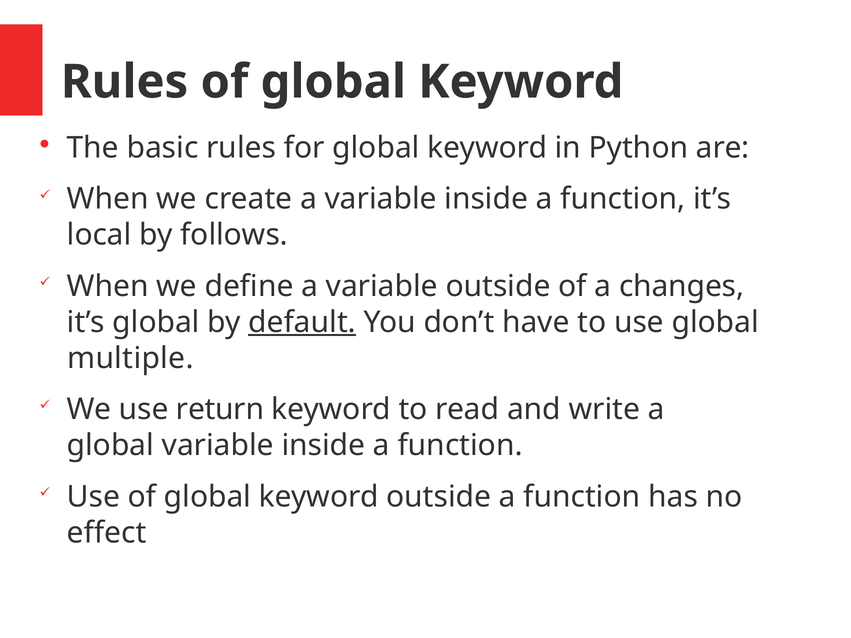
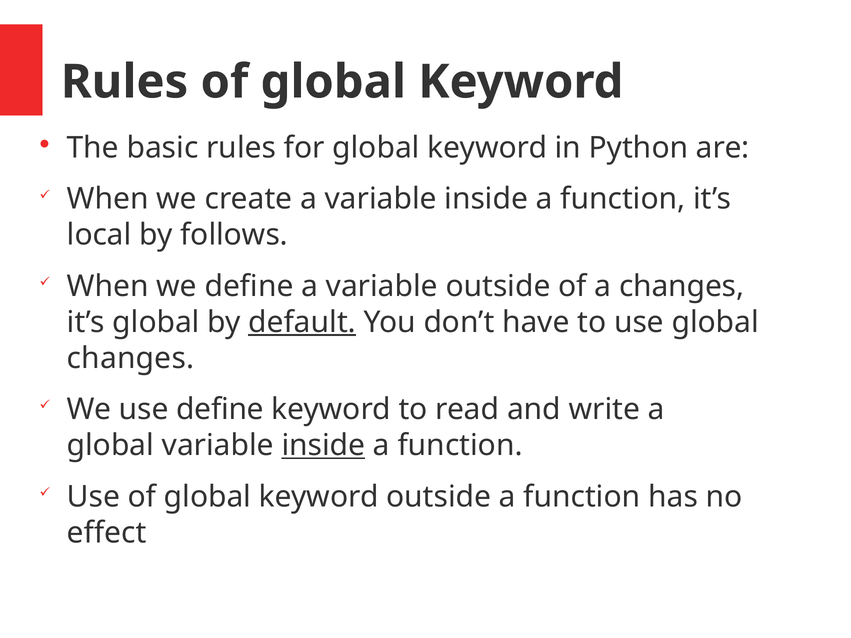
multiple: multiple -> changes (130, 358)
use return: return -> define (220, 409)
inside underline: none -> present (323, 446)
